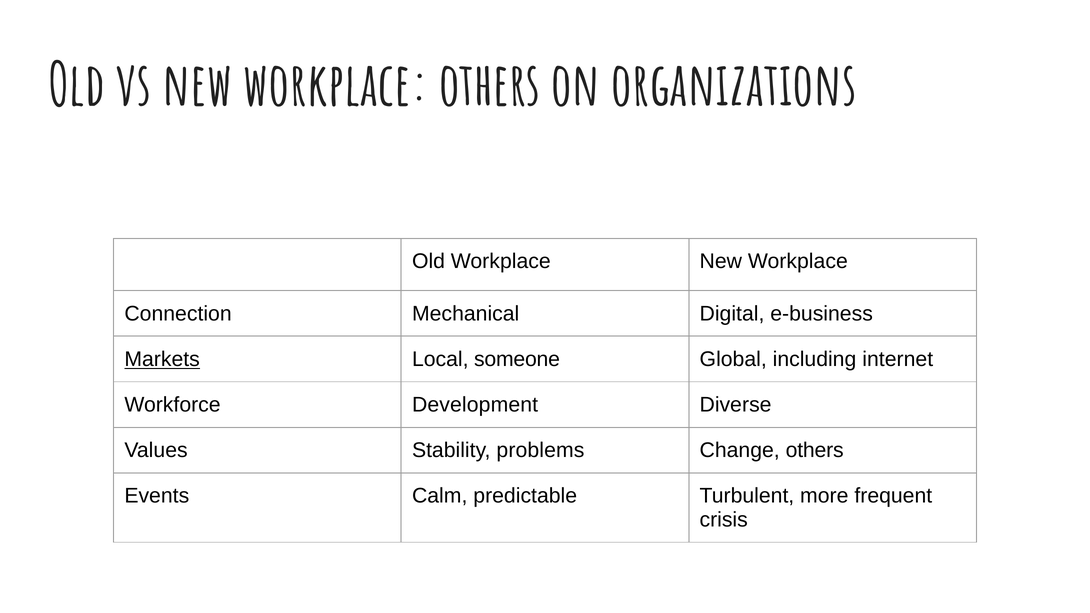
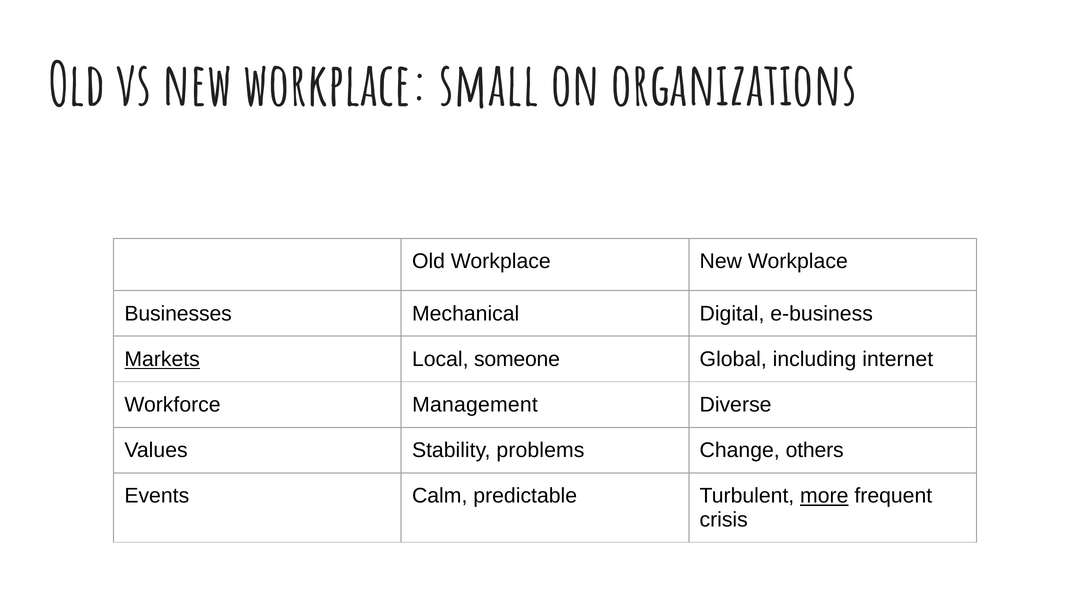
workplace others: others -> small (489, 86)
Connection: Connection -> Businesses (178, 314)
Development: Development -> Management (475, 405)
more underline: none -> present (824, 496)
